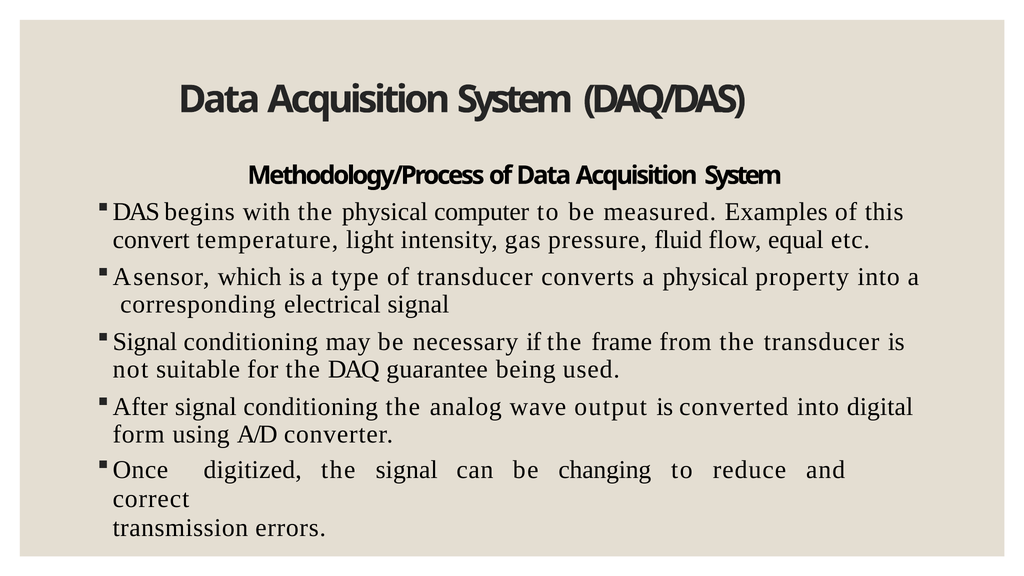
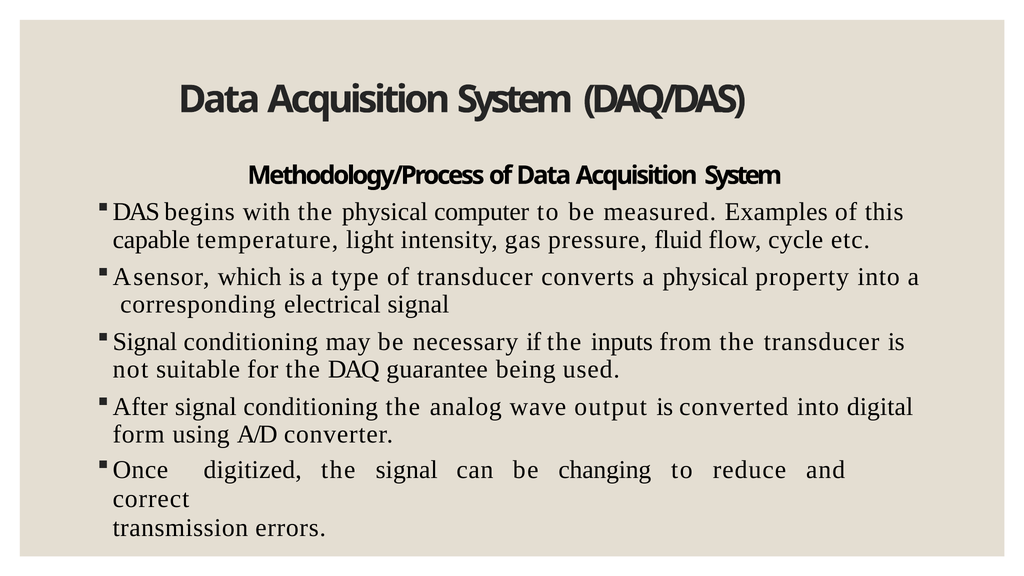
convert: convert -> capable (151, 240)
equal: equal -> cycle (796, 240)
frame: frame -> inputs (622, 342)
